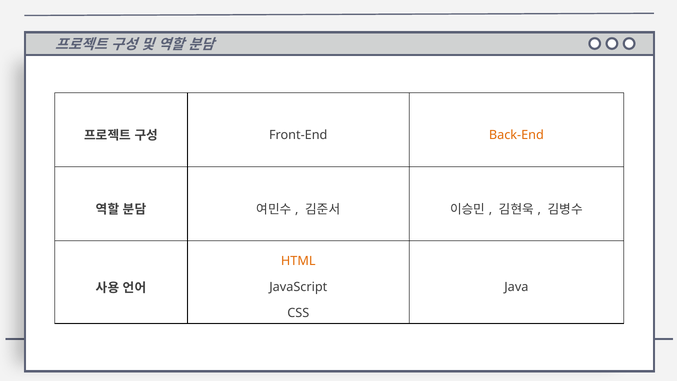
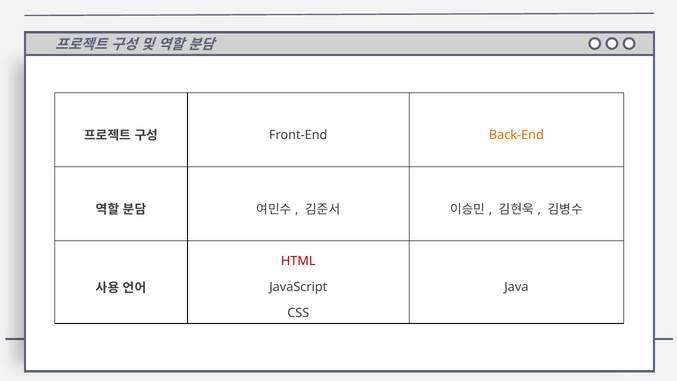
HTML colour: orange -> red (298, 261)
